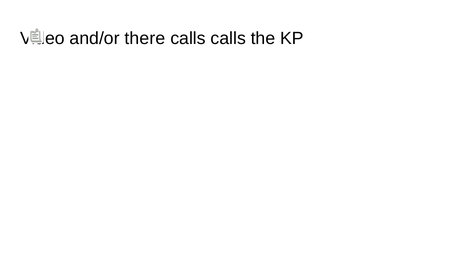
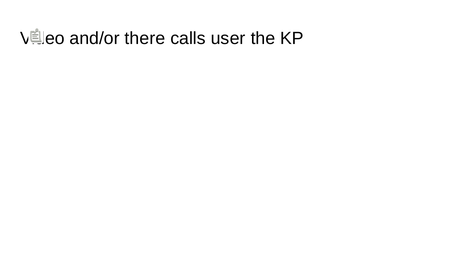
calls calls: calls -> user (228, 38)
